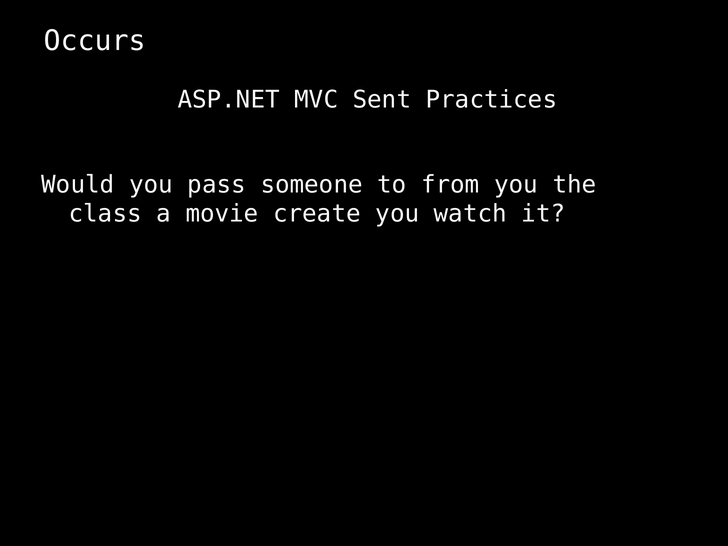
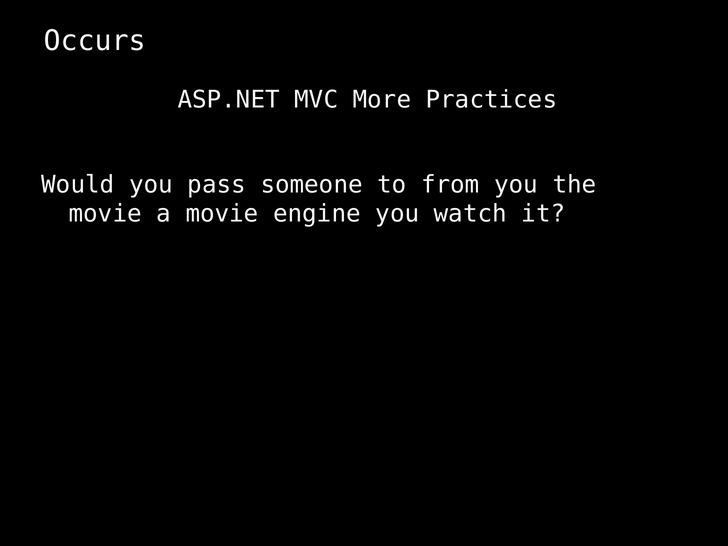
Sent: Sent -> More (382, 99)
class: class -> movie (105, 214)
create: create -> engine (317, 214)
